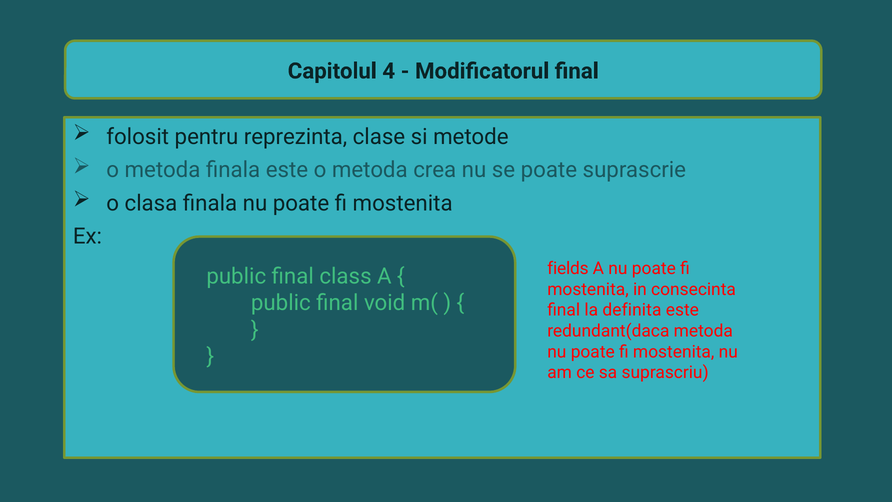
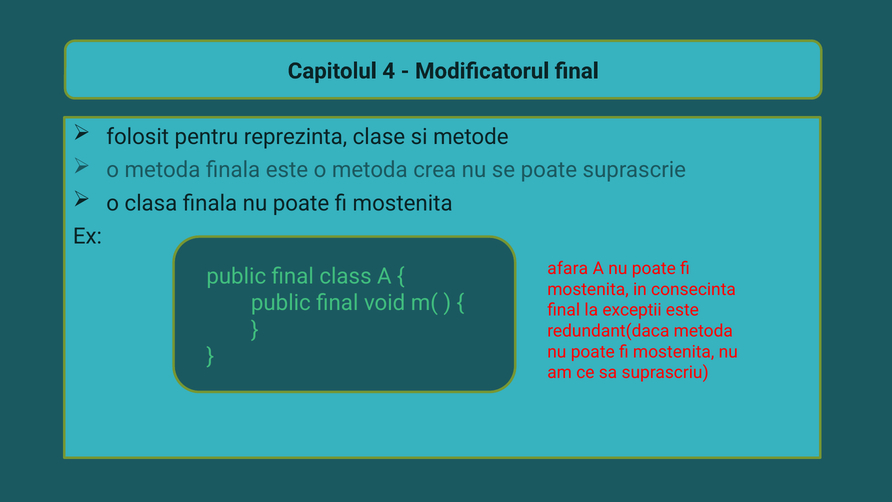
fields: fields -> afara (568, 268)
definita: definita -> exceptii (632, 310)
